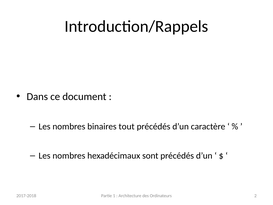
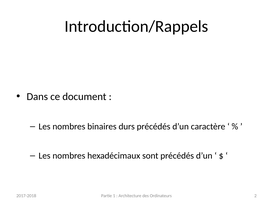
tout: tout -> durs (127, 126)
